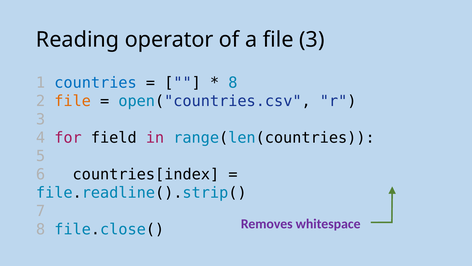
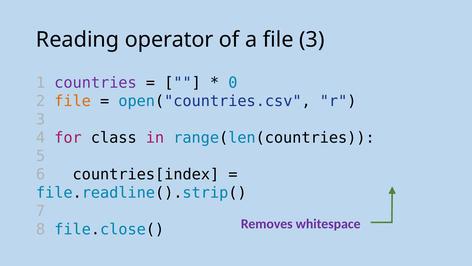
countries colour: blue -> purple (96, 83)
8: 8 -> 0 (233, 83)
field: field -> class (114, 138)
